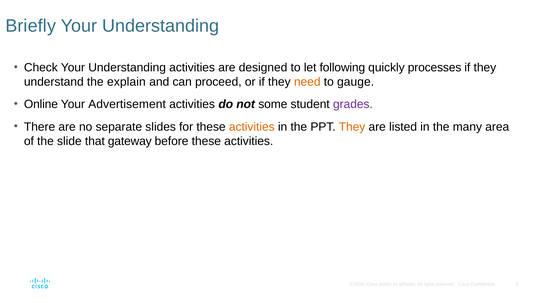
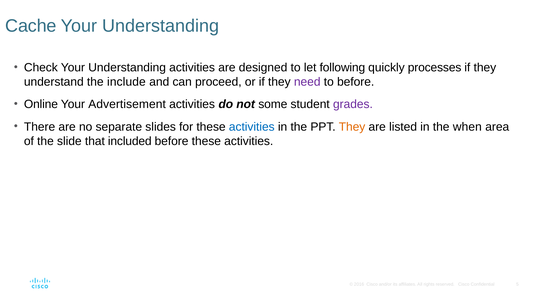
Briefly: Briefly -> Cache (31, 26)
explain: explain -> include (126, 82)
need colour: orange -> purple (307, 82)
to gauge: gauge -> before (356, 82)
activities colour: orange -> blue (252, 127)
many: many -> when (467, 127)
gateway: gateway -> included (130, 141)
